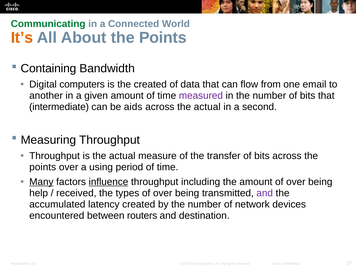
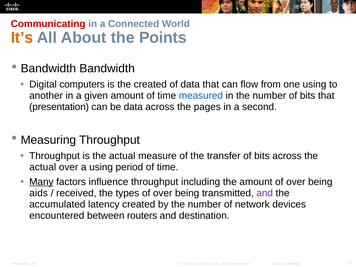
Communicating colour: green -> red (48, 24)
Containing: Containing -> Bandwidth (48, 68)
one email: email -> using (315, 84)
measured colour: purple -> blue (201, 96)
intermediate: intermediate -> presentation (59, 107)
be aids: aids -> data (133, 107)
across the actual: actual -> pages (207, 107)
points: points -> actual (43, 167)
influence underline: present -> none (108, 182)
help: help -> aids (39, 193)
